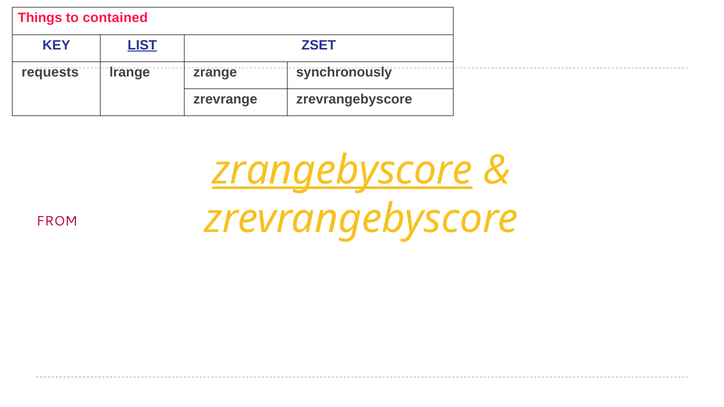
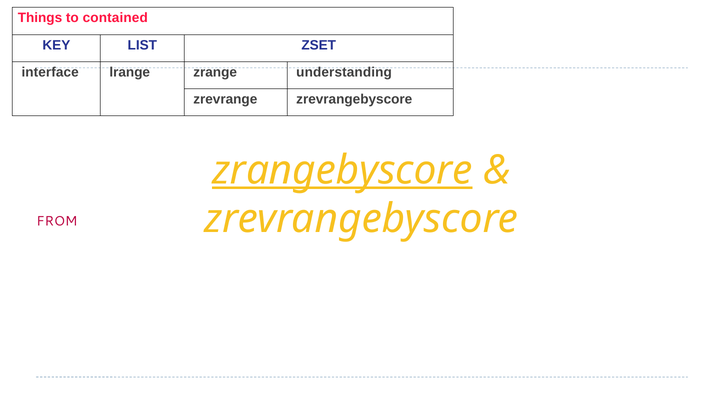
LIST underline: present -> none (142, 45)
requests: requests -> interface (50, 72)
synchronously: synchronously -> understanding (344, 72)
